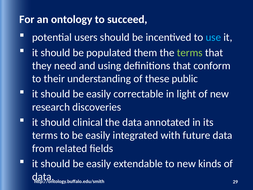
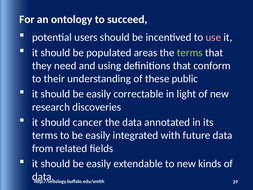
use colour: light blue -> pink (213, 37)
them: them -> areas (146, 53)
clinical: clinical -> cancer (88, 122)
